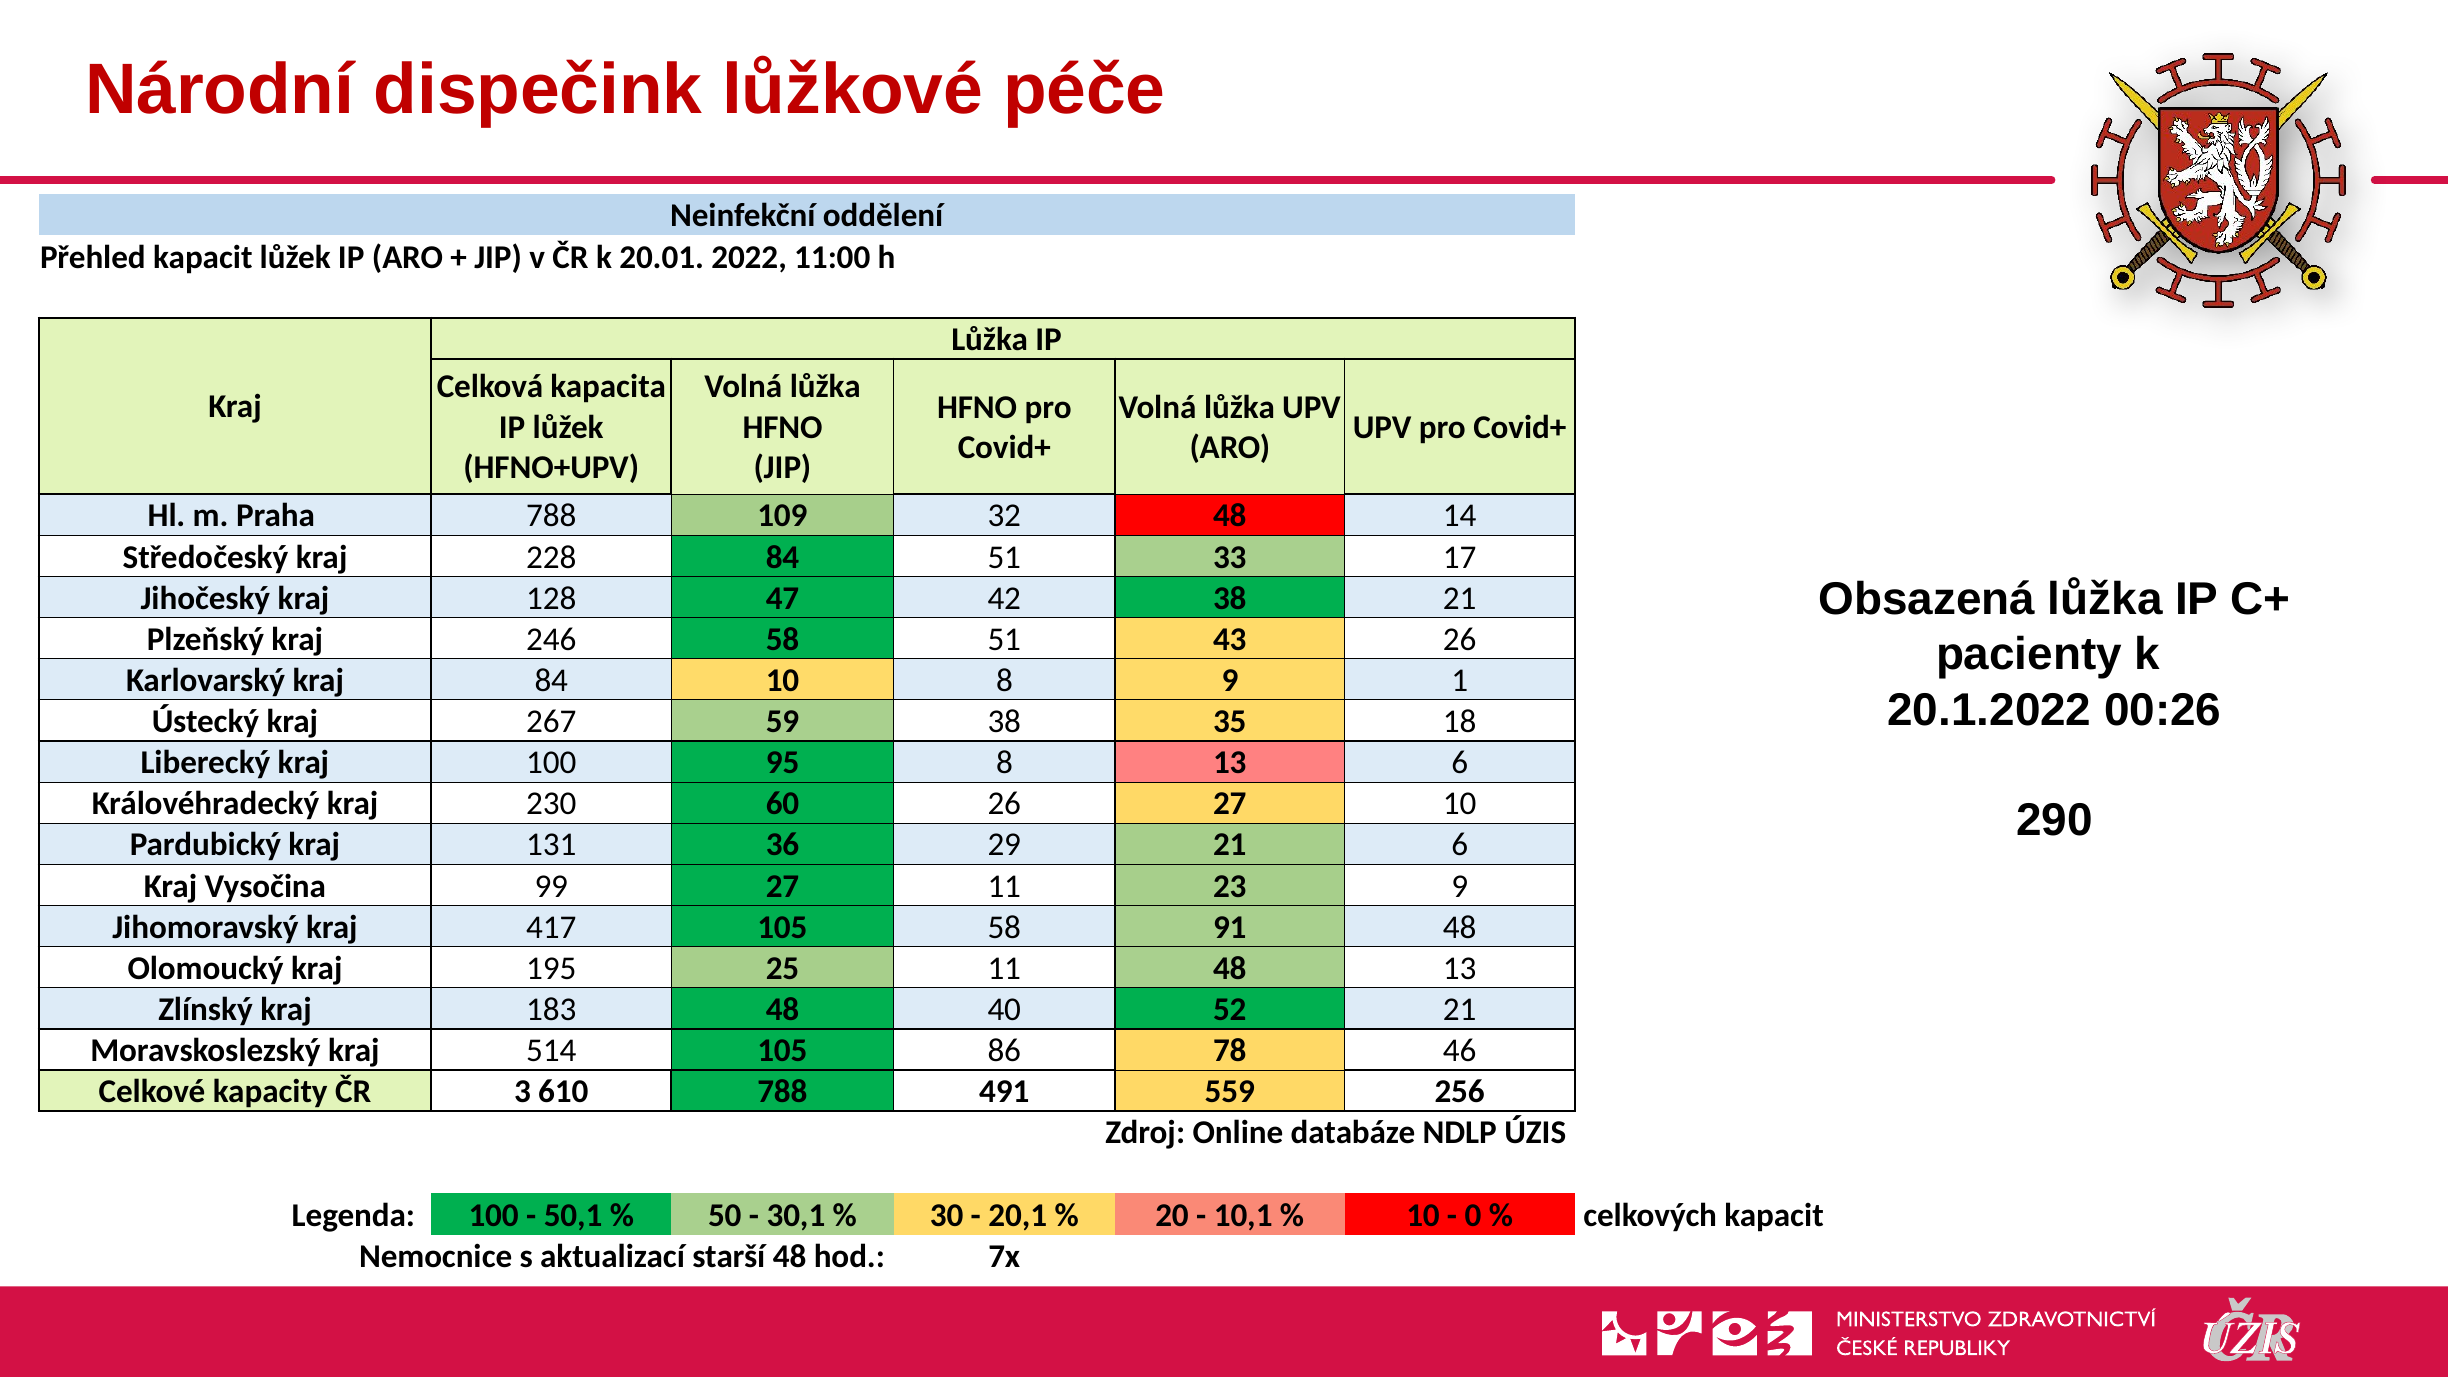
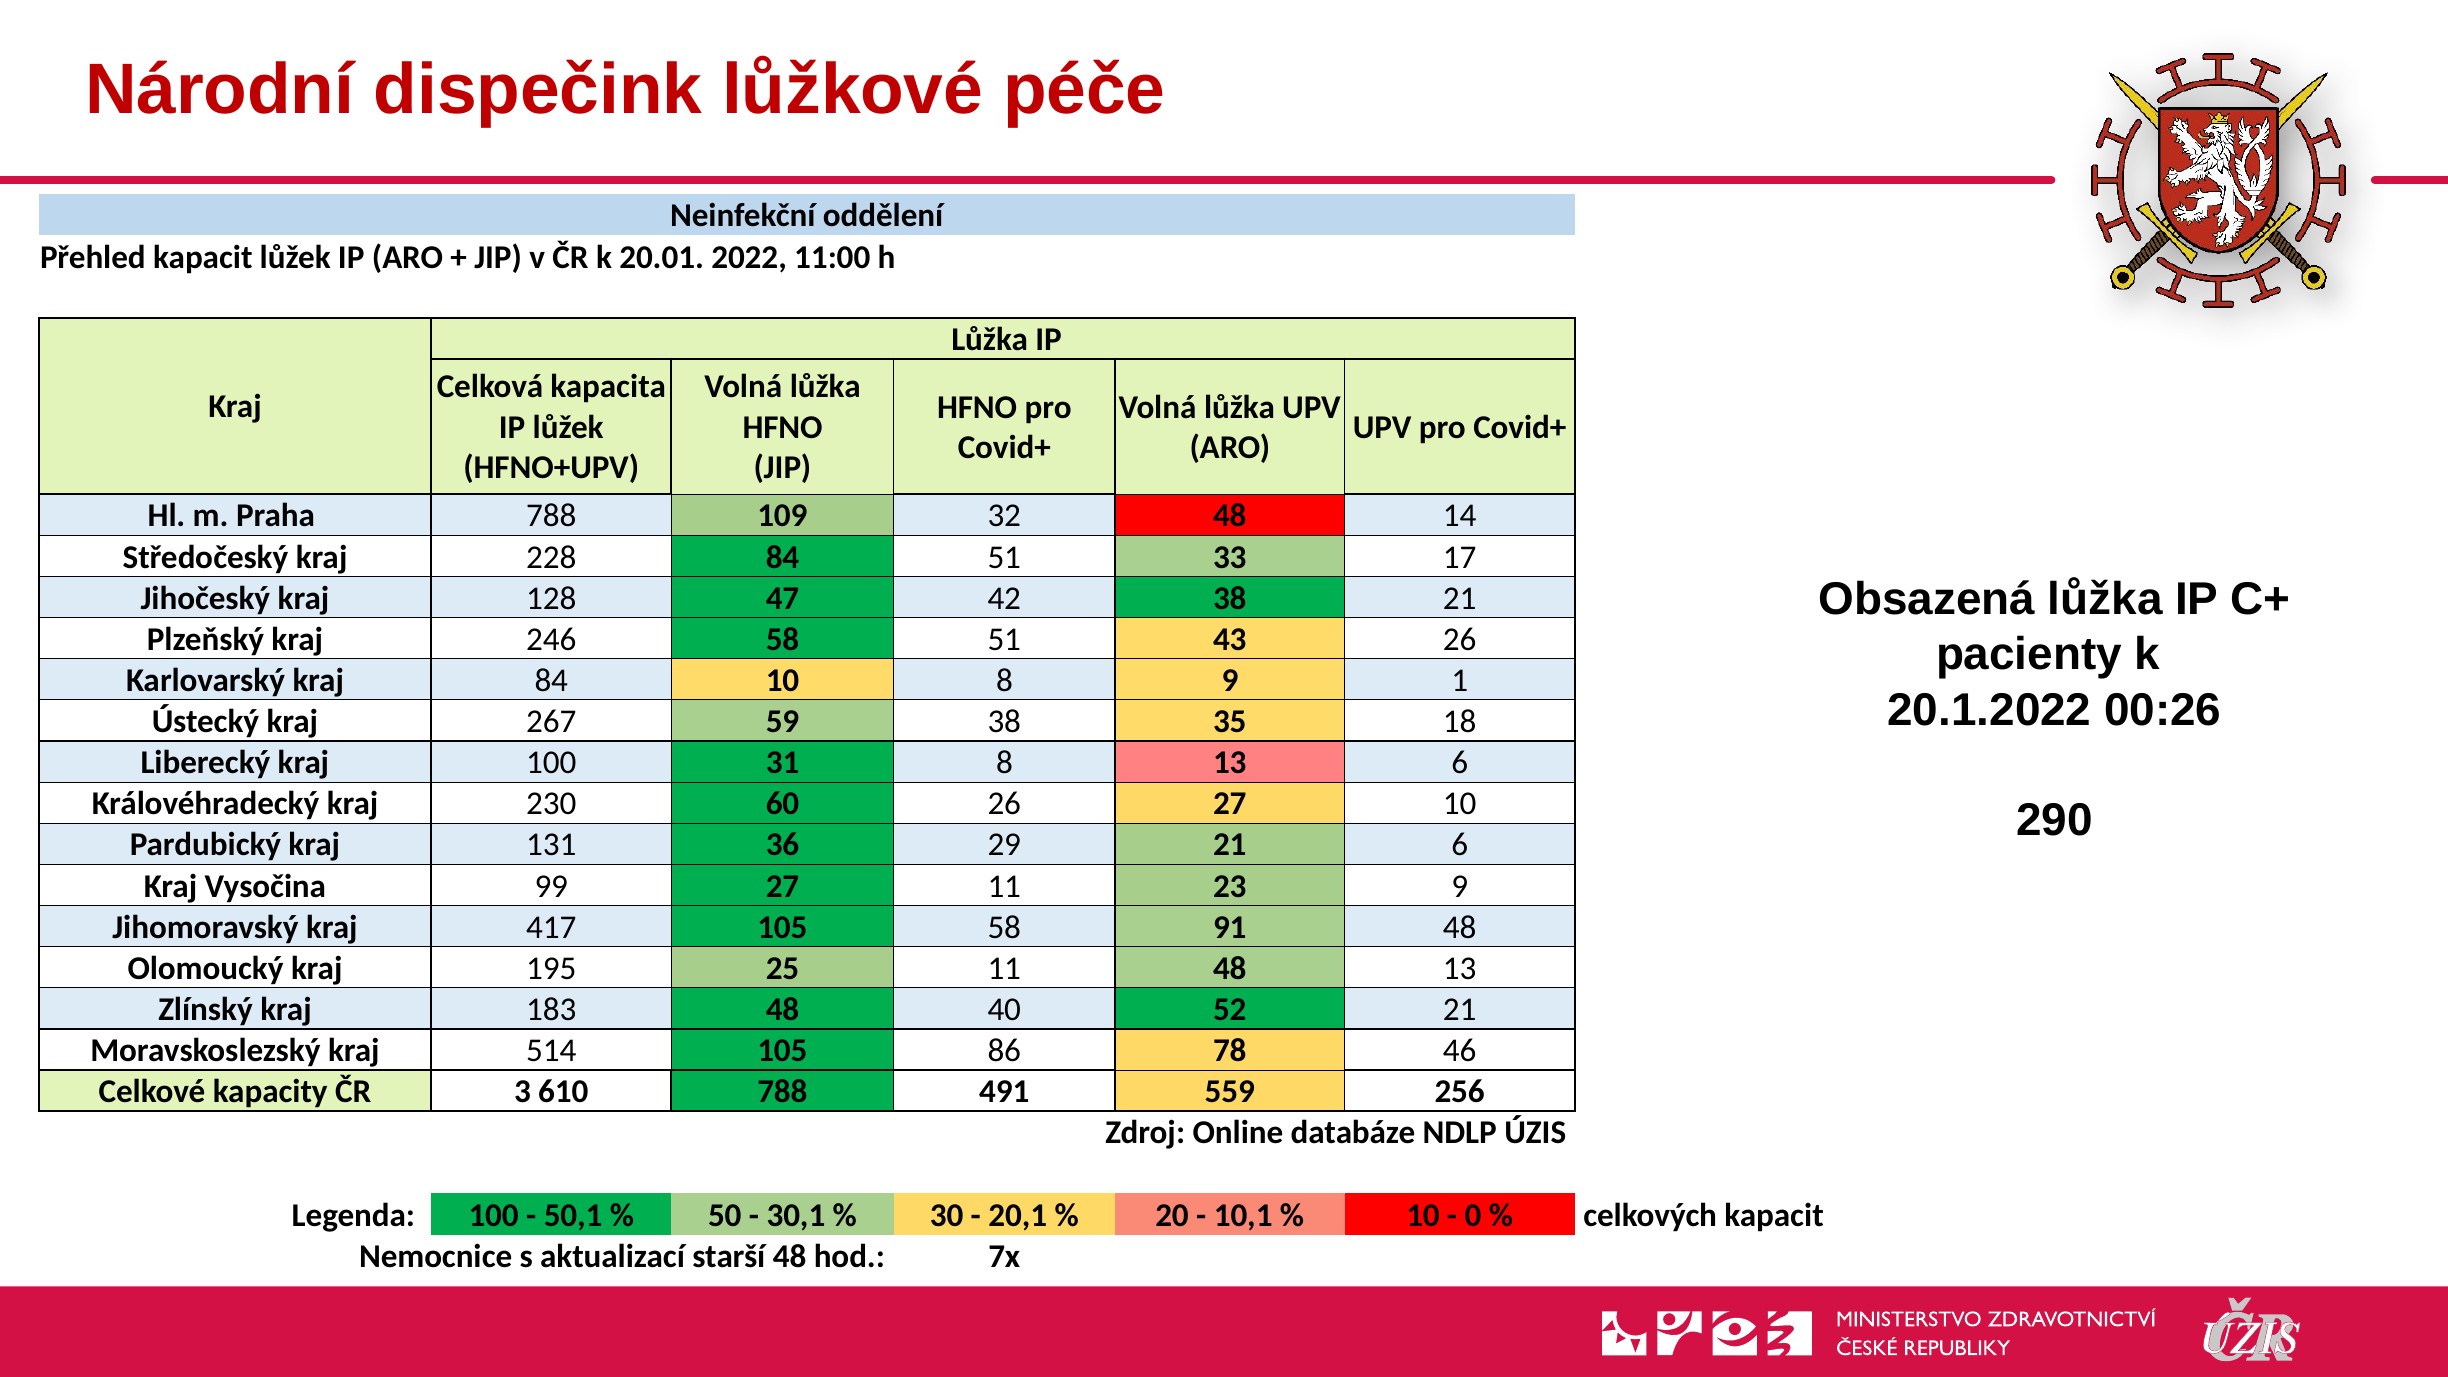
95: 95 -> 31 (783, 763)
